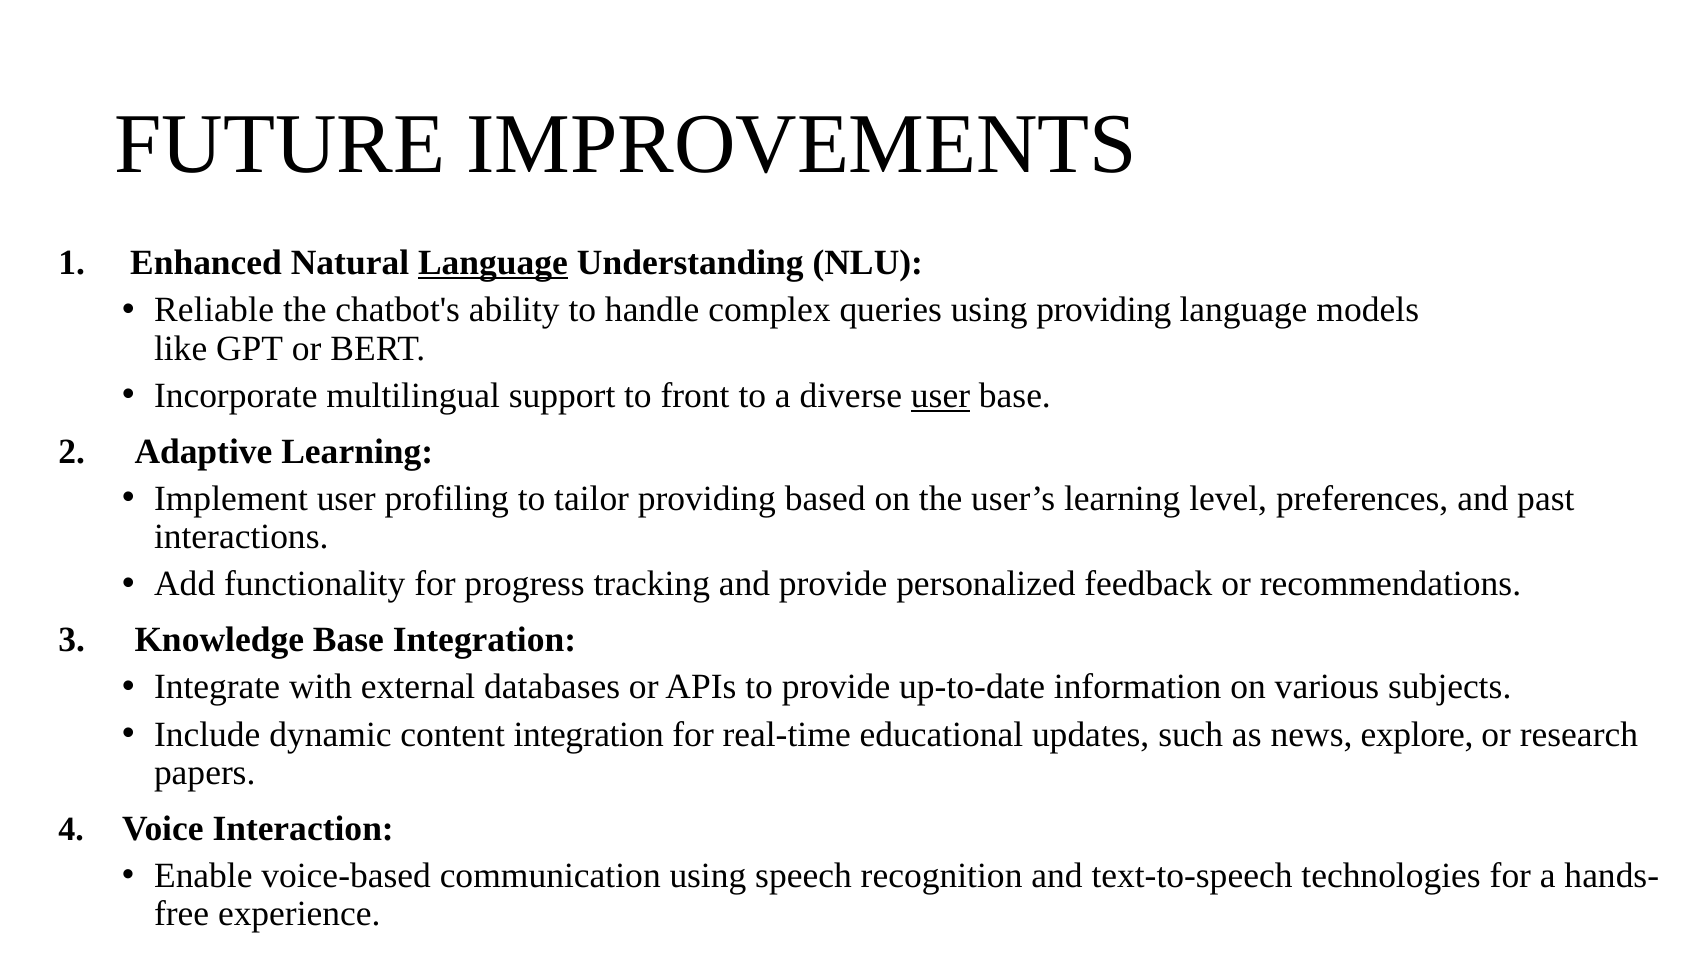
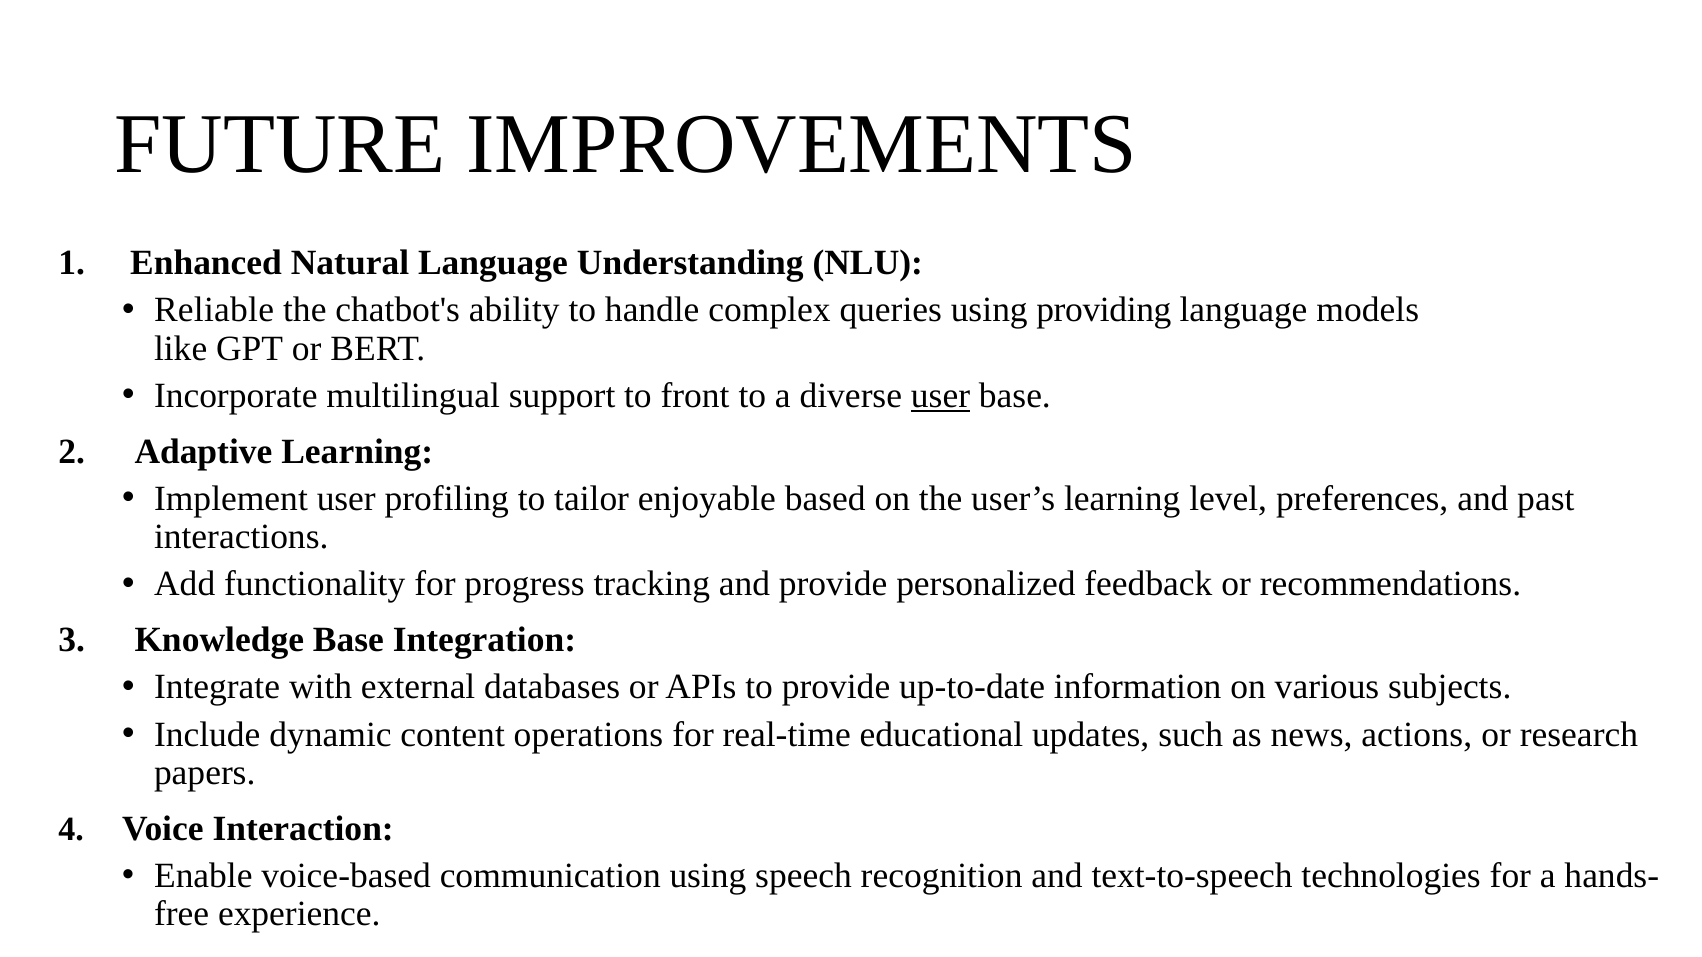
Language underline: present -> none (493, 263)
tailor providing: providing -> enjoyable (707, 499)
content integration: integration -> operations (588, 735)
explore: explore -> actions (1417, 735)
